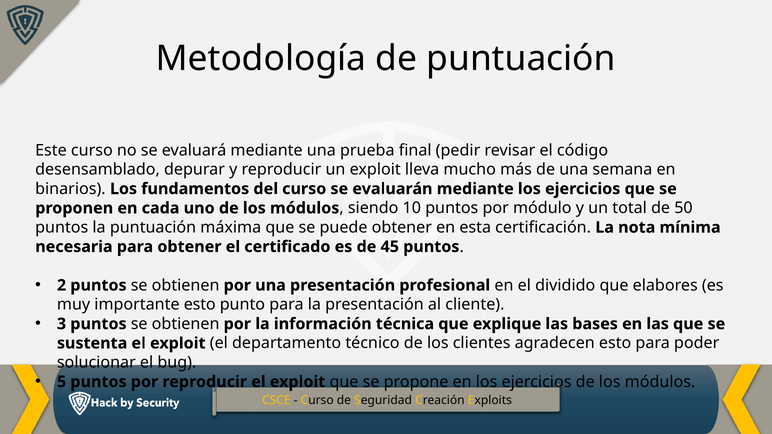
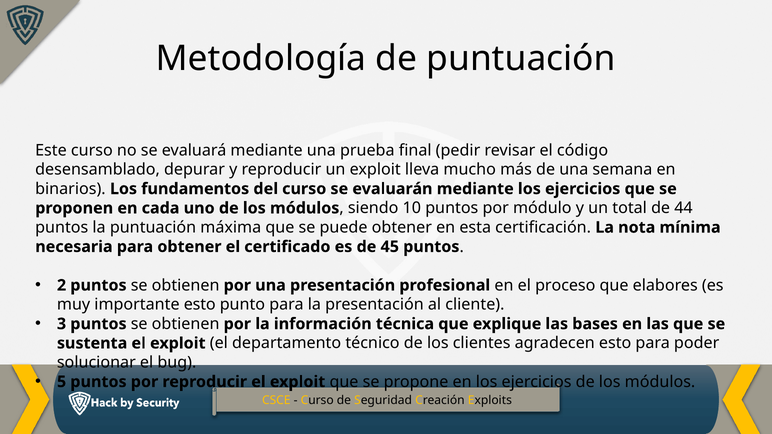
50: 50 -> 44 (683, 208)
dividido: dividido -> proceso (565, 285)
